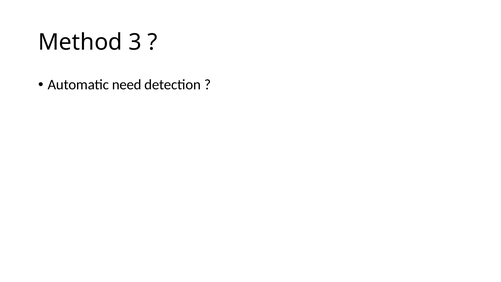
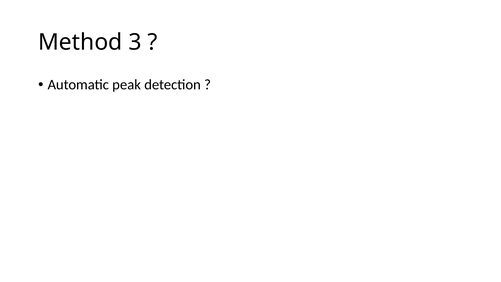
need: need -> peak (127, 85)
